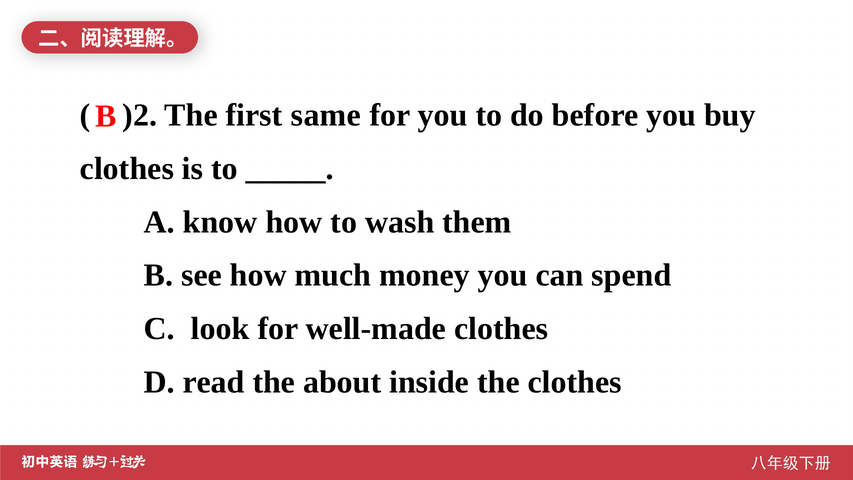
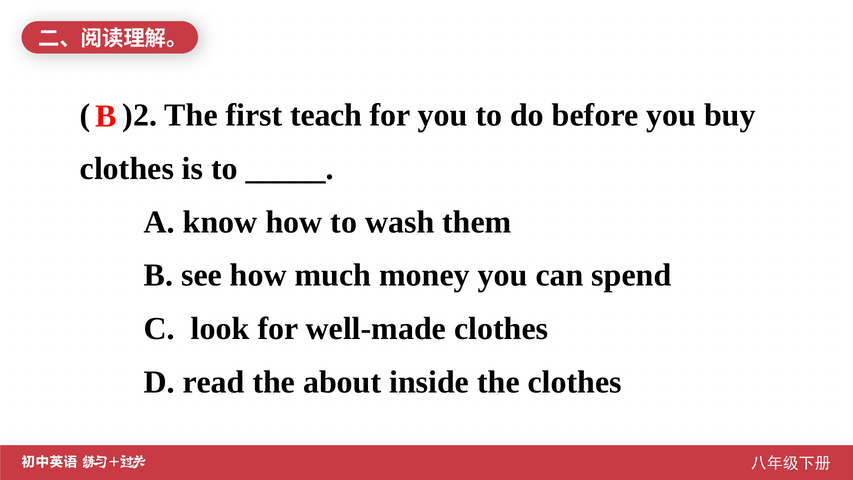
same: same -> teach (326, 115)
